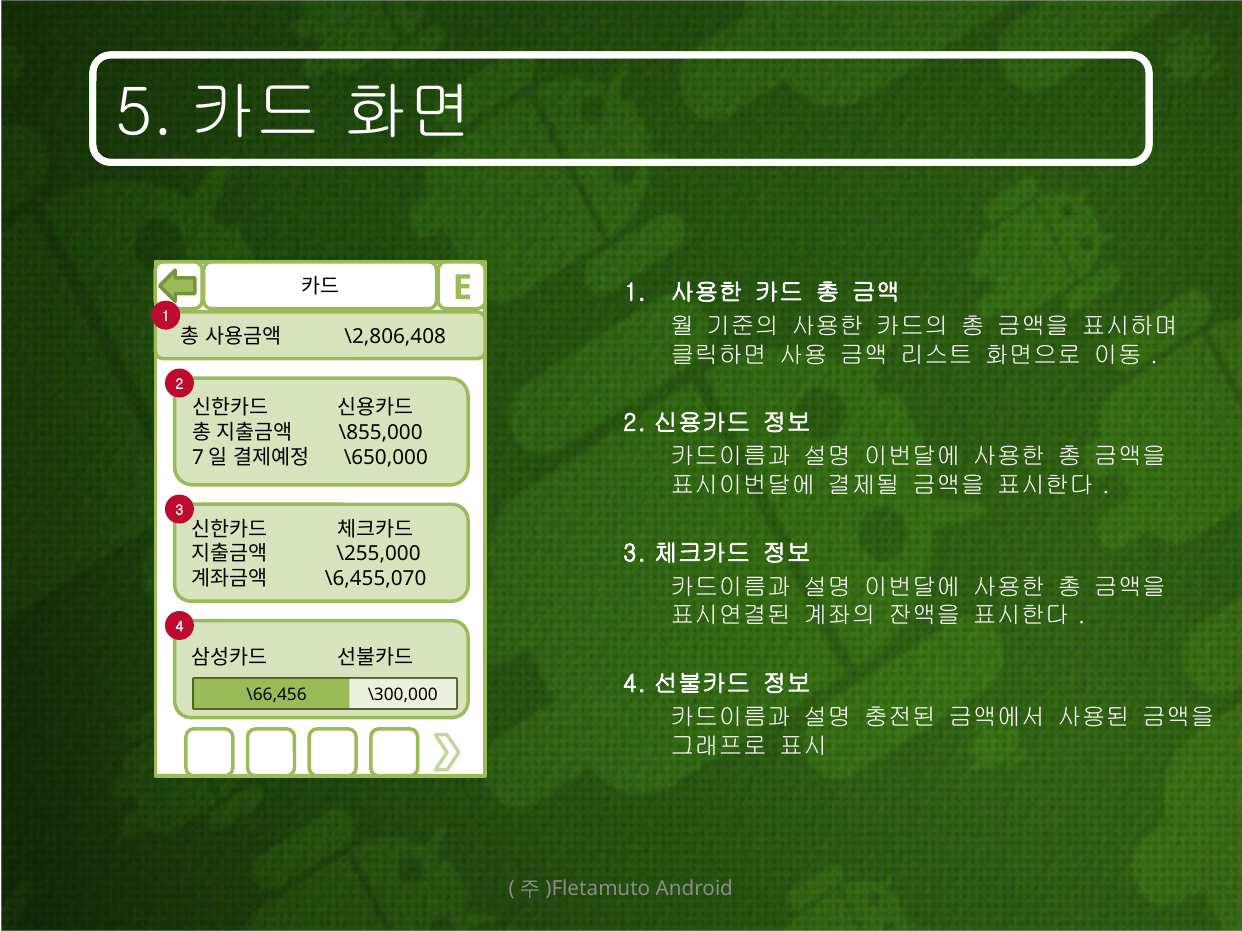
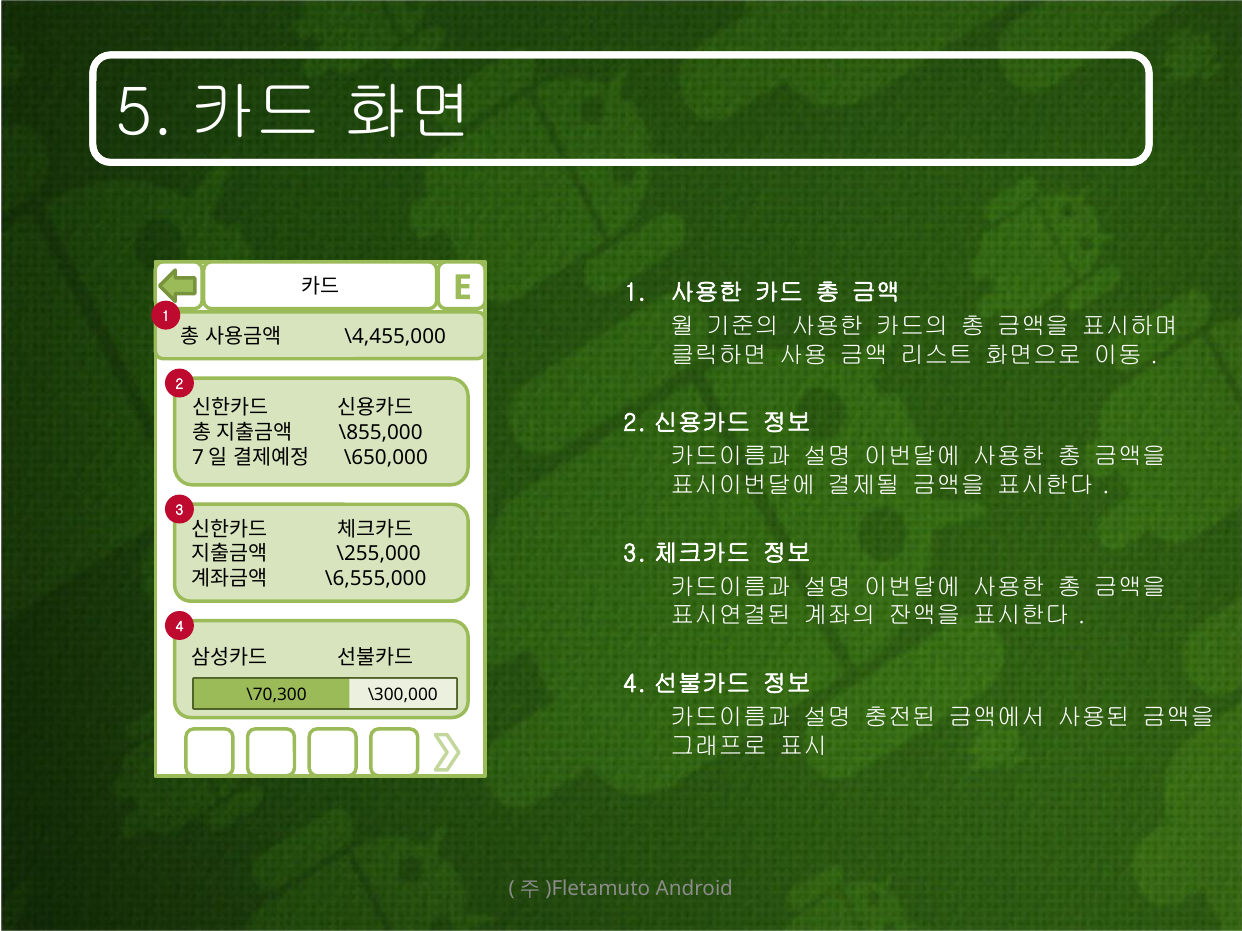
\2,806,408: \2,806,408 -> \4,455,000 (395, 337)
\6,455,070: \6,455,070 -> \6,555,000 (376, 579)
\66,456: \66,456 -> \70,300 (277, 695)
